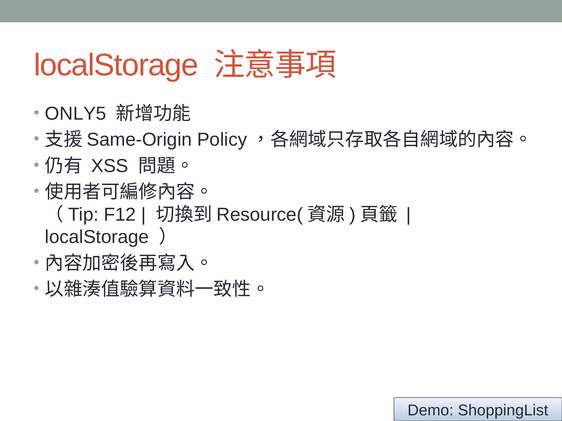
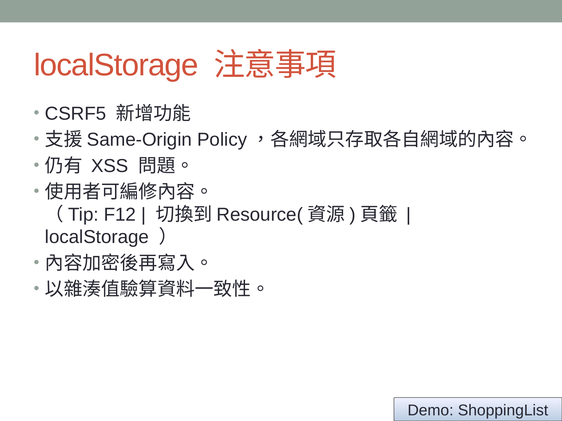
ONLY5: ONLY5 -> CSRF5 (76, 114)
